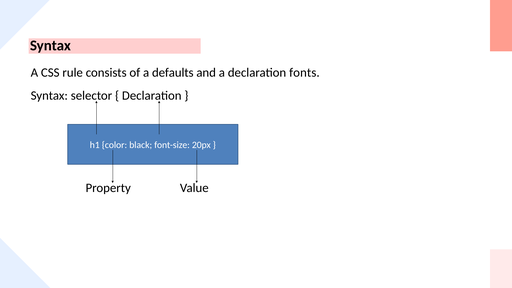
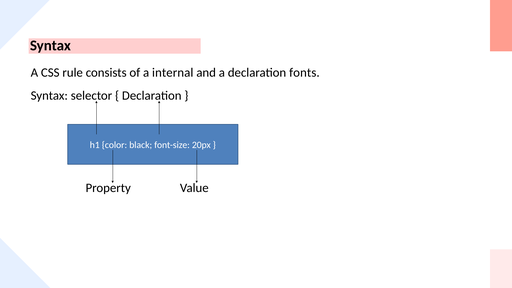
defaults: defaults -> internal (173, 73)
